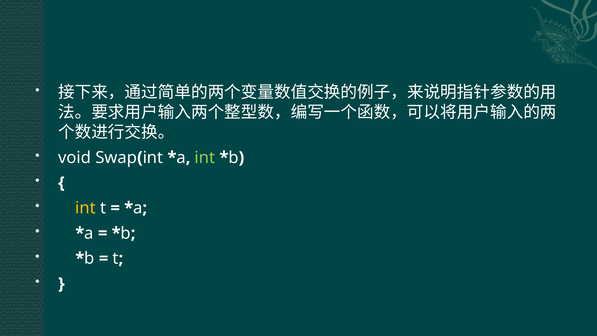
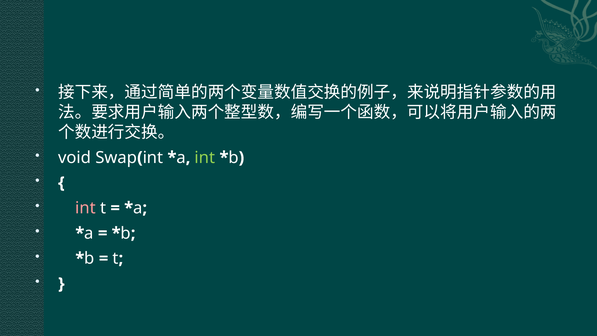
int colour: yellow -> pink (86, 208)
